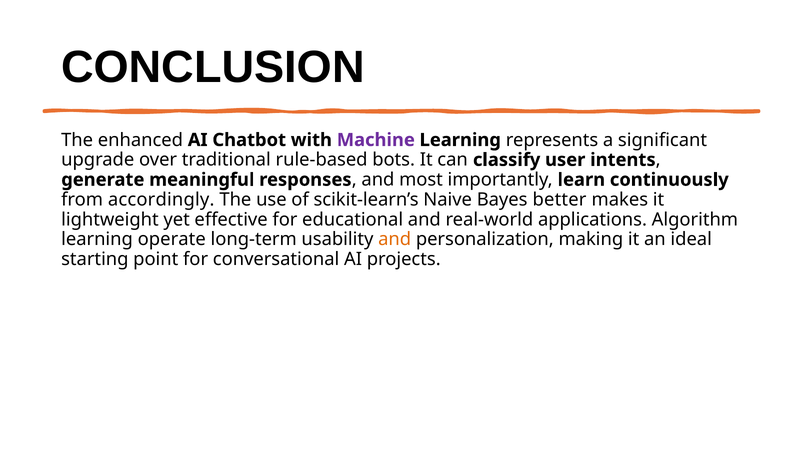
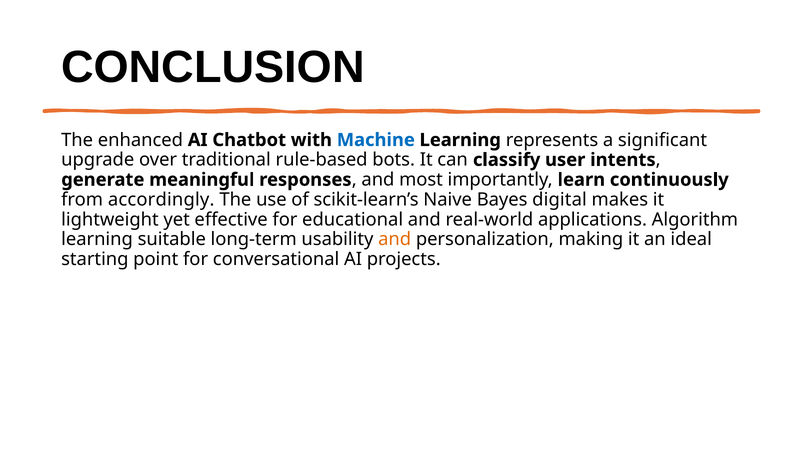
Machine colour: purple -> blue (376, 140)
better: better -> digital (560, 199)
operate: operate -> suitable (172, 239)
